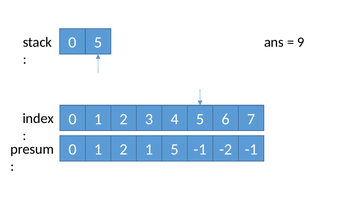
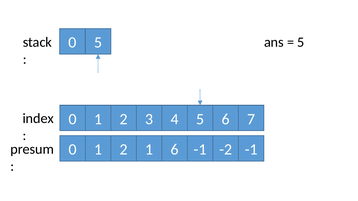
9: 9 -> 5 (301, 42)
1 5: 5 -> 6 (175, 150)
